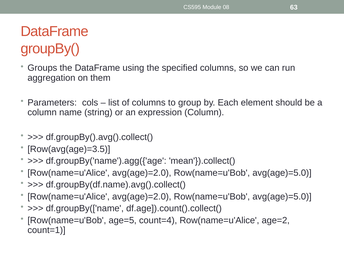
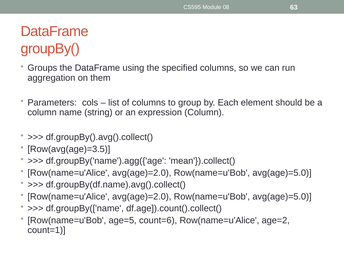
count=4: count=4 -> count=6 (158, 220)
